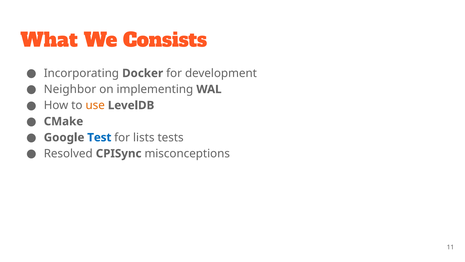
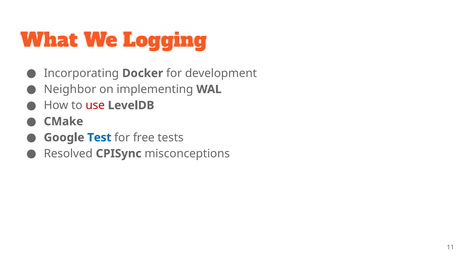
Consists: Consists -> Logging (165, 40)
use colour: orange -> red (95, 105)
lists: lists -> free (144, 137)
